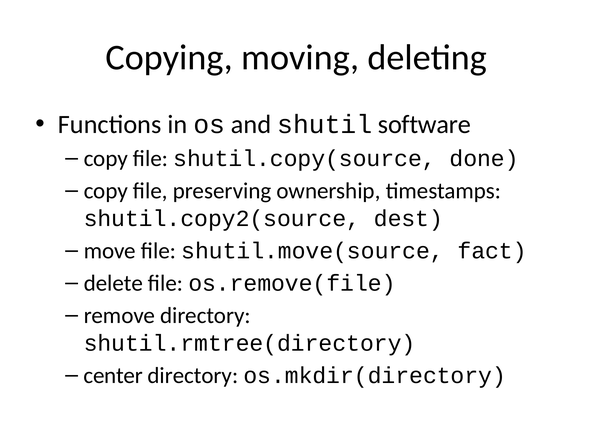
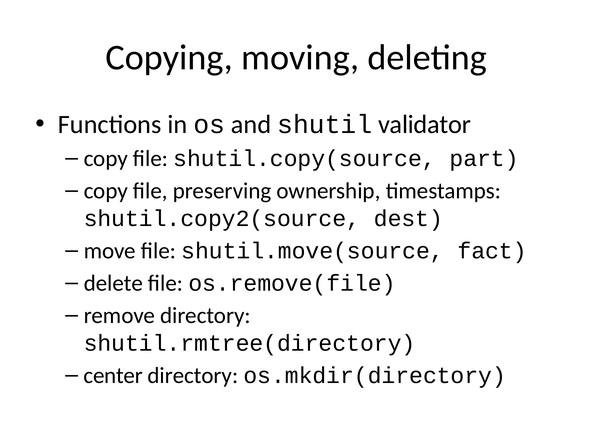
software: software -> validator (424, 124)
done: done -> part (484, 158)
